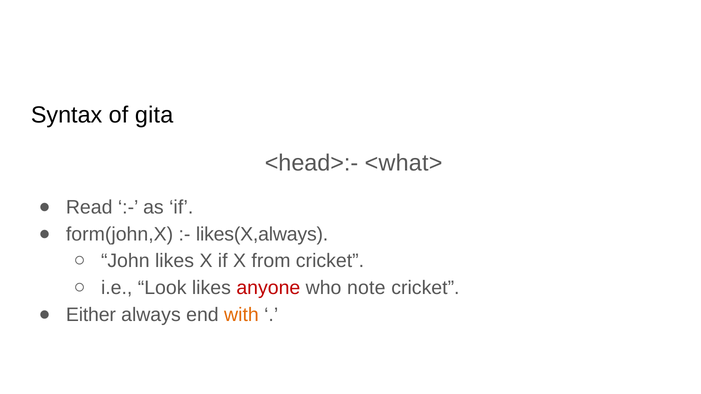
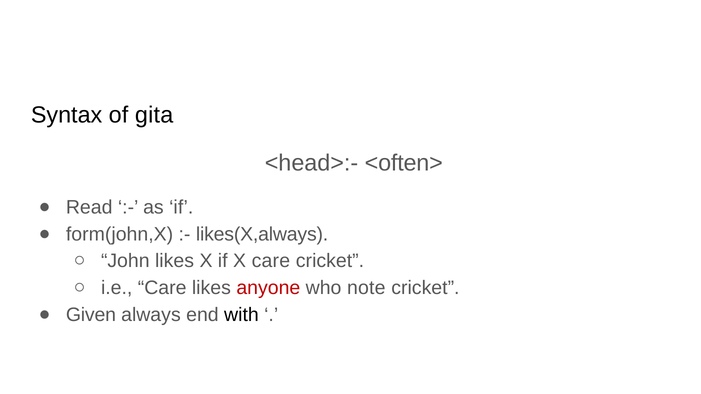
<what>: <what> -> <often> (404, 163)
X from: from -> care (271, 261)
i.e Look: Look -> Care (162, 288)
Either: Either -> Given (91, 315)
with colour: orange -> black (241, 315)
